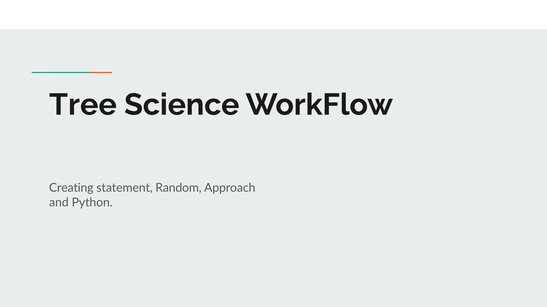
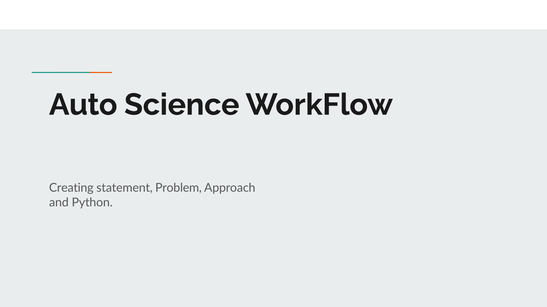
Tree: Tree -> Auto (83, 105)
Random: Random -> Problem (178, 188)
